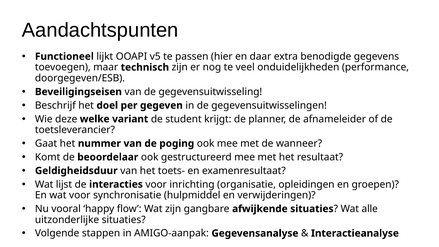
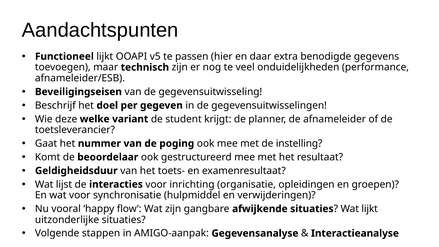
doorgegeven/ESB: doorgegeven/ESB -> afnameleider/ESB (80, 78)
wanneer: wanneer -> instelling (299, 143)
Wat alle: alle -> lijkt (370, 209)
